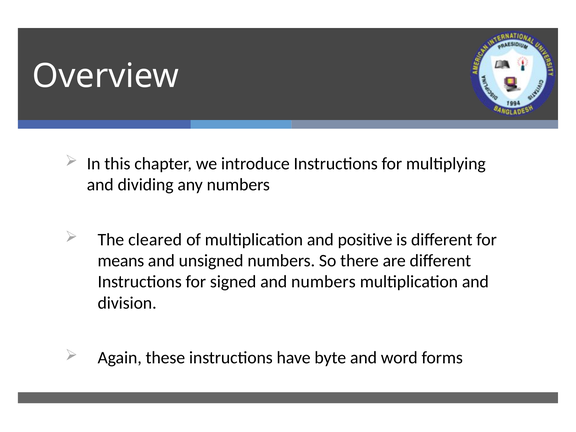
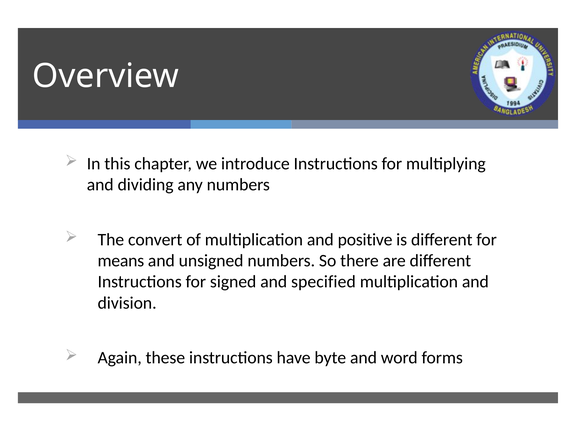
cleared: cleared -> convert (155, 240)
and numbers: numbers -> specified (323, 282)
